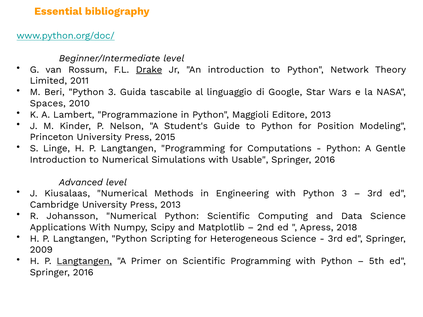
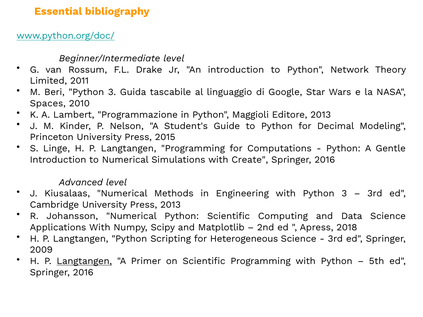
Drake underline: present -> none (149, 70)
Position: Position -> Decimal (336, 126)
Usable: Usable -> Create (250, 160)
